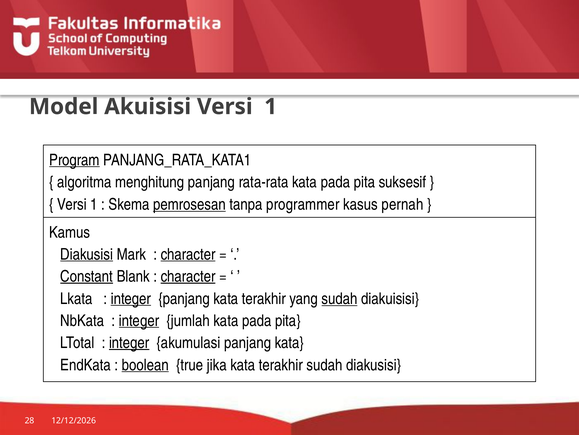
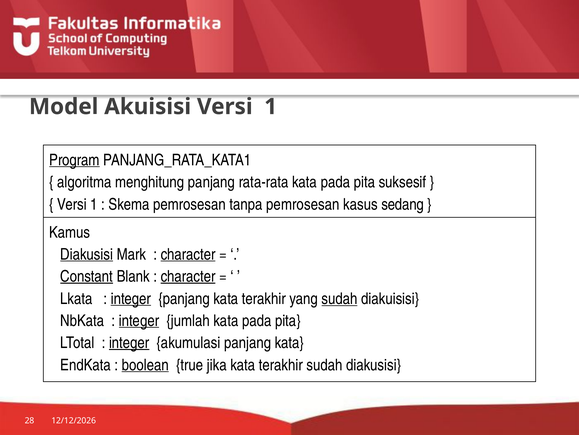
pemrosesan underline: present -> none (189, 204)
tanpa programmer: programmer -> pemrosesan (303, 204)
pernah: pernah -> sedang (403, 204)
